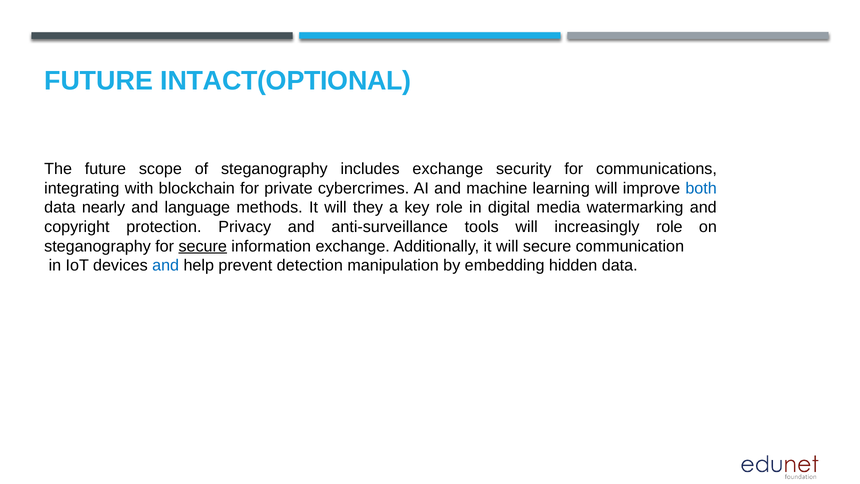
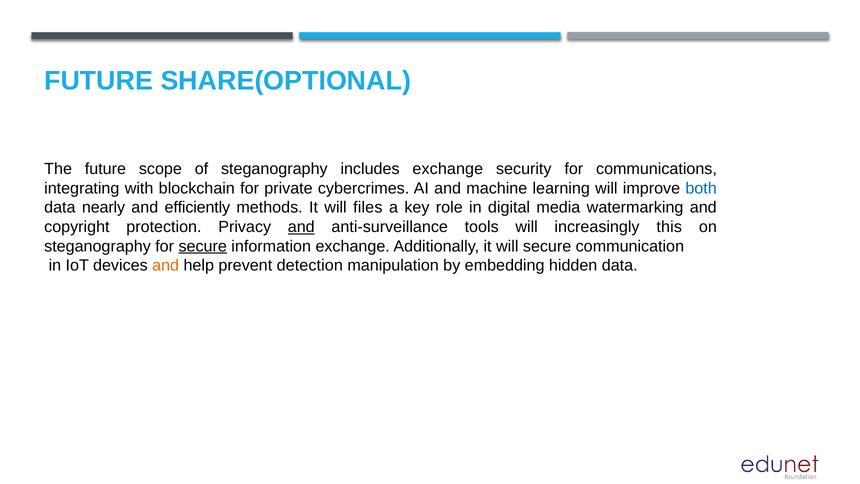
INTACT(OPTIONAL: INTACT(OPTIONAL -> SHARE(OPTIONAL (286, 81)
language: language -> efficiently (197, 207)
they: they -> files (368, 207)
and underline: none -> present (301, 227)
increasingly role: role -> this (669, 227)
and colour: blue -> orange (166, 265)
